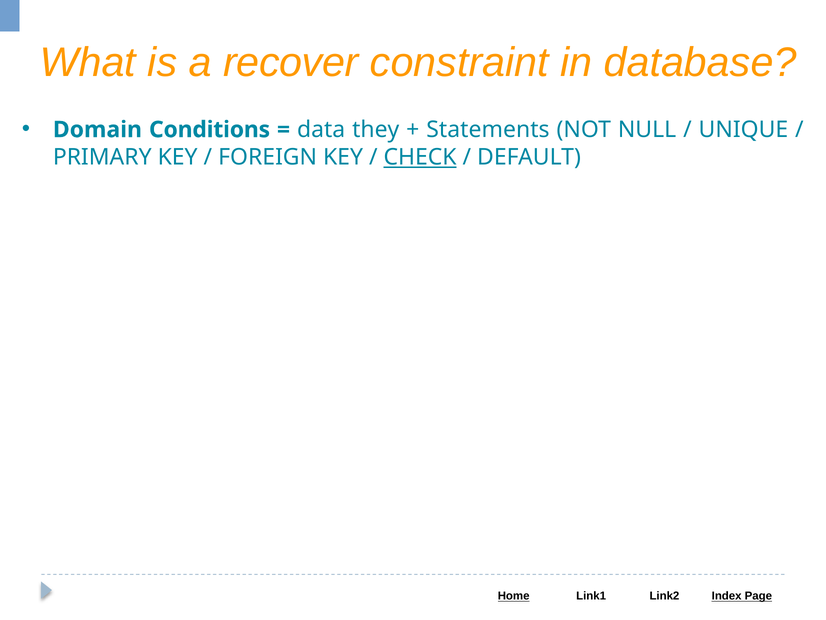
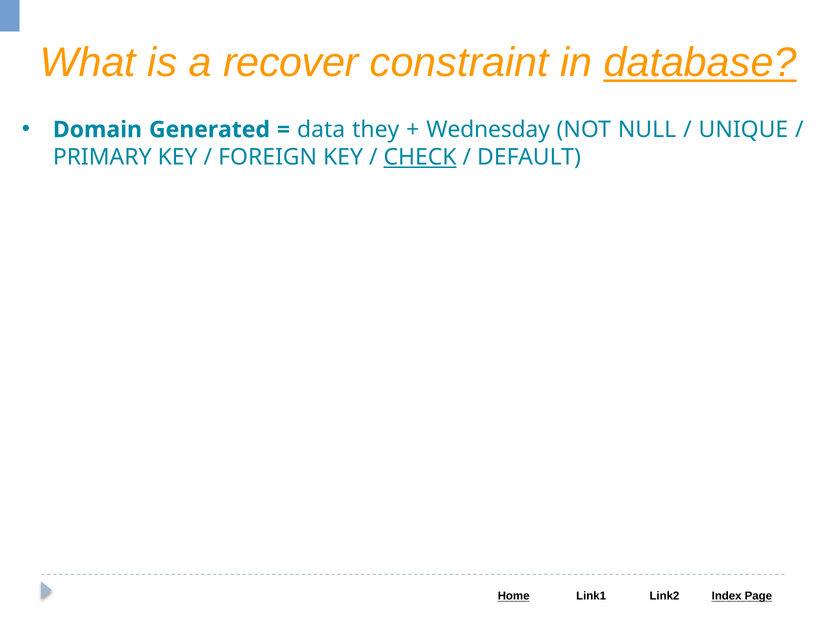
database underline: none -> present (700, 63)
Conditions: Conditions -> Generated (209, 130)
Statements: Statements -> Wednesday (488, 130)
